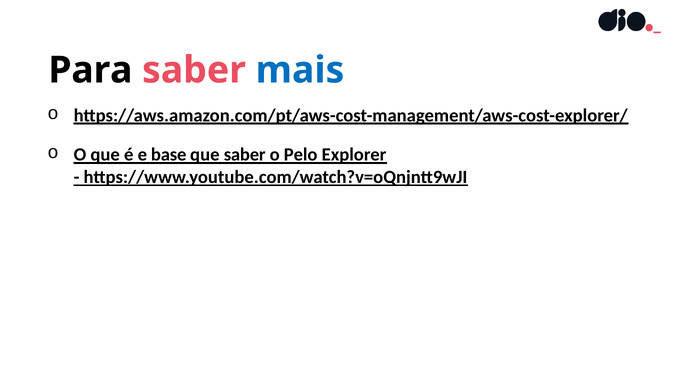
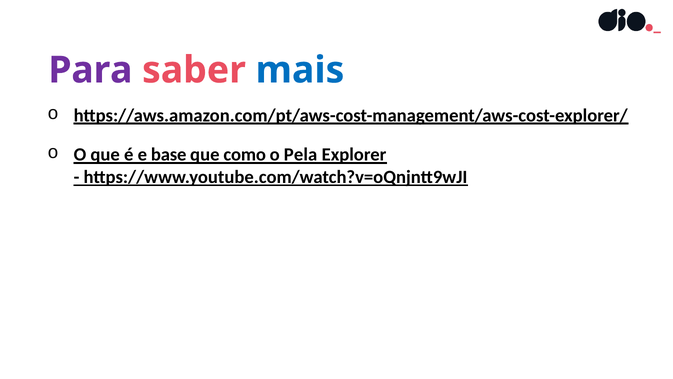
Para colour: black -> purple (90, 70)
que saber: saber -> como (245, 155)
Pelo: Pelo -> Pela (301, 155)
